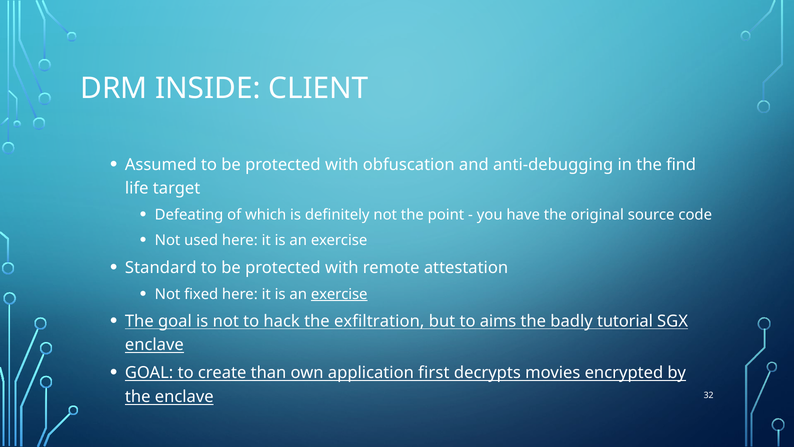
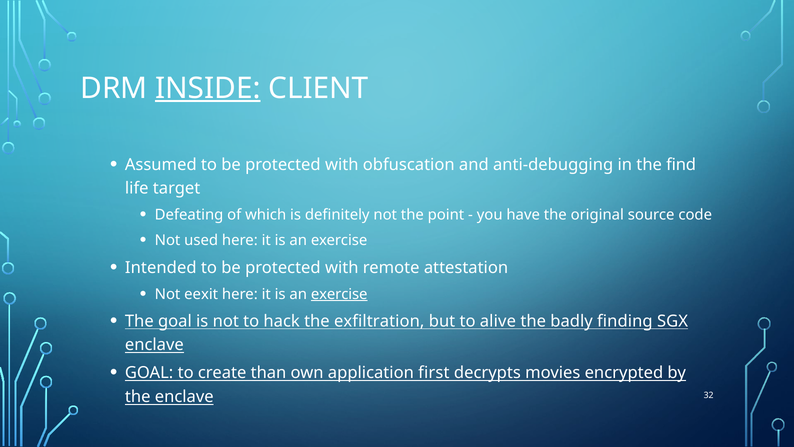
INSIDE underline: none -> present (208, 88)
Standard: Standard -> Intended (161, 267)
fixed: fixed -> eexit (201, 294)
aims: aims -> alive (498, 321)
tutorial: tutorial -> finding (625, 321)
